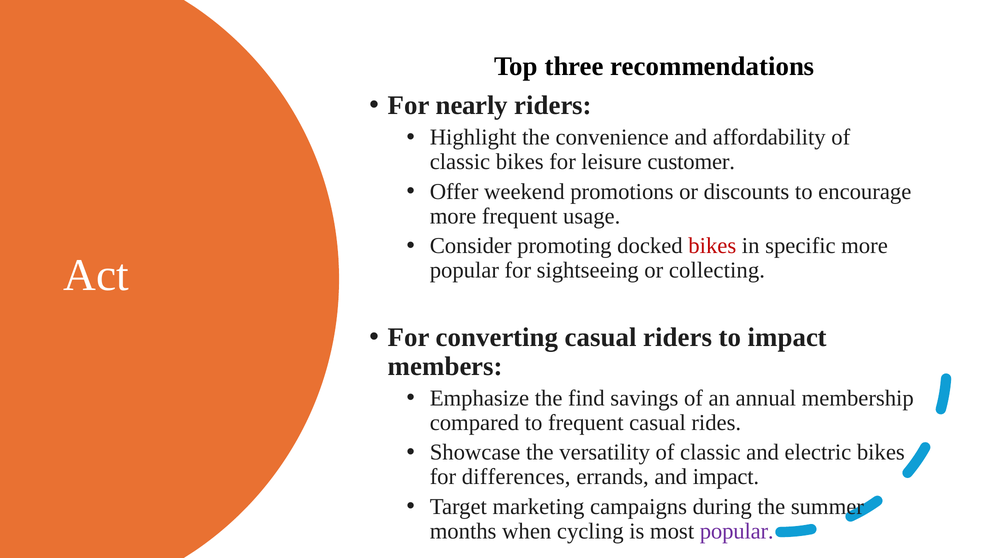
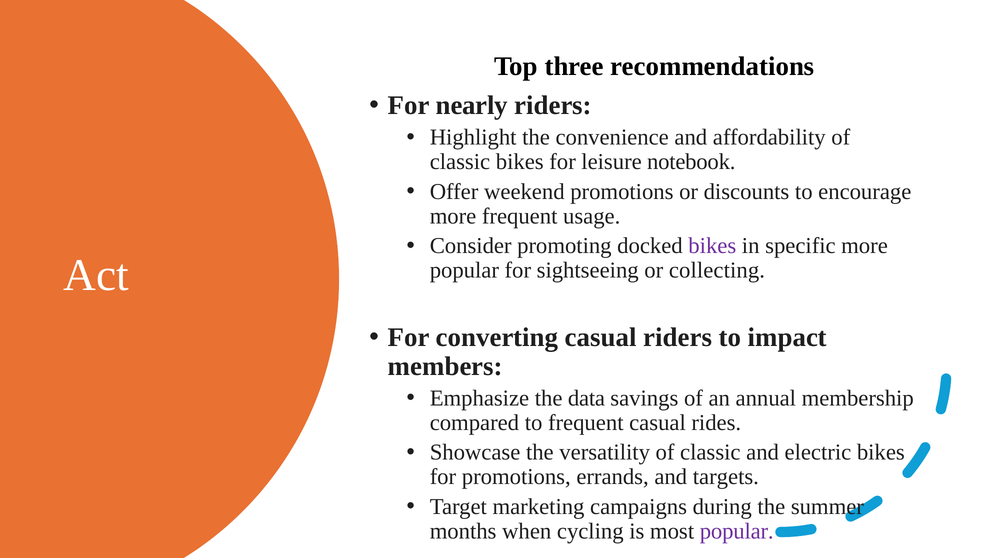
customer: customer -> notebook (691, 162)
bikes colour: red -> purple (712, 246)
find: find -> data (586, 398)
for differences: differences -> promotions (516, 477)
and impact: impact -> targets (726, 477)
